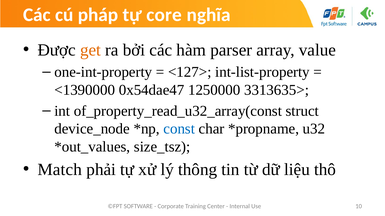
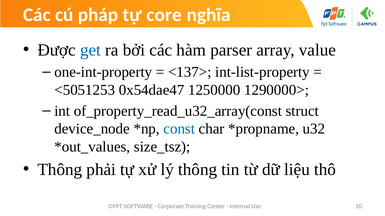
get colour: orange -> blue (90, 50)
<127>: <127> -> <137> (190, 72)
<1390000: <1390000 -> <5051253 (85, 90)
3313635>: 3313635> -> 1290000> (277, 90)
Match: Match -> Thông (60, 170)
